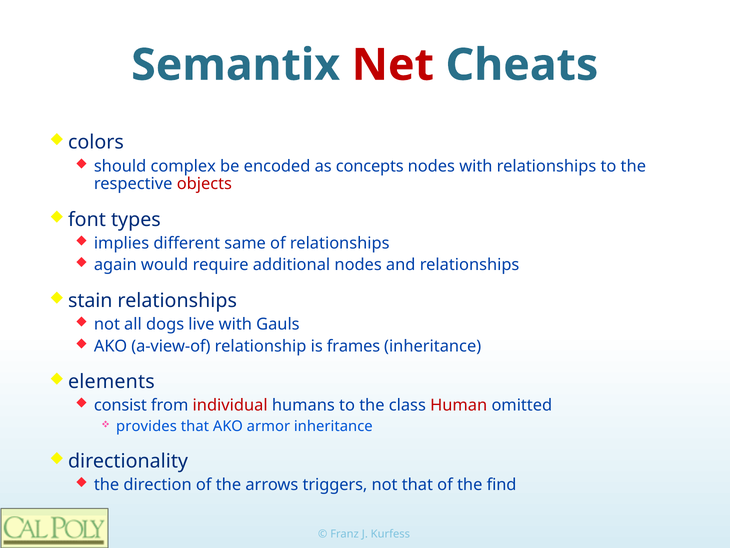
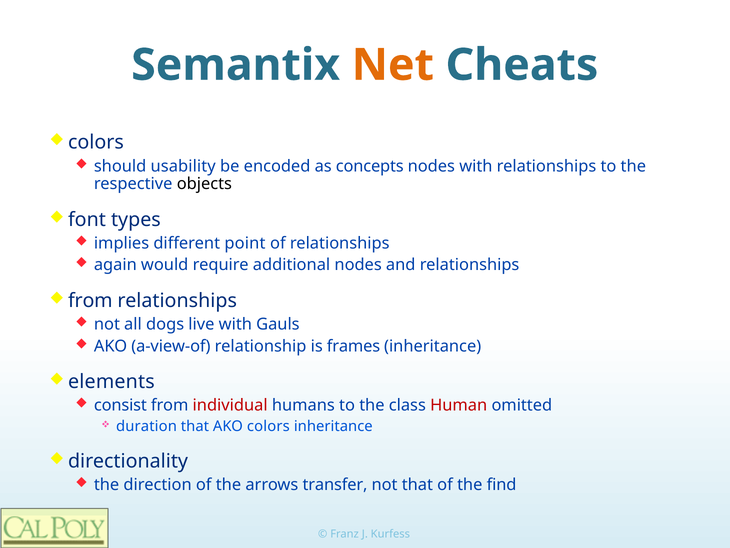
Net colour: red -> orange (393, 65)
complex: complex -> usability (183, 166)
objects colour: red -> black (204, 184)
same: same -> point (245, 243)
stain: stain -> from (90, 300)
provides: provides -> duration (147, 426)
AKO armor: armor -> colors (268, 426)
triggers: triggers -> transfer (335, 484)
